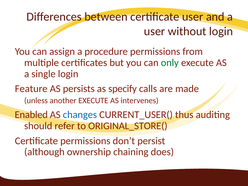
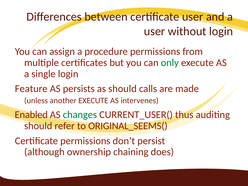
as specify: specify -> should (122, 89)
changes colour: blue -> green (80, 115)
ORIGINAL_STORE(: ORIGINAL_STORE( -> ORIGINAL_SEEMS( (128, 126)
